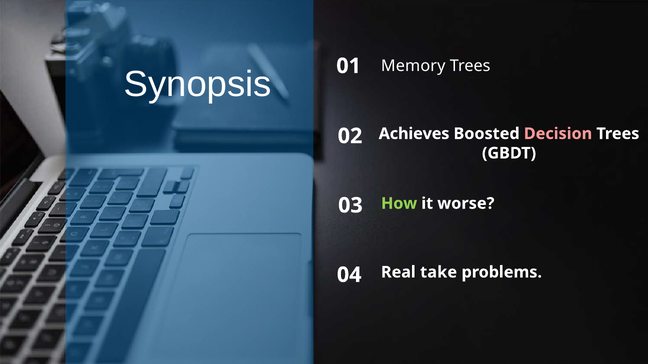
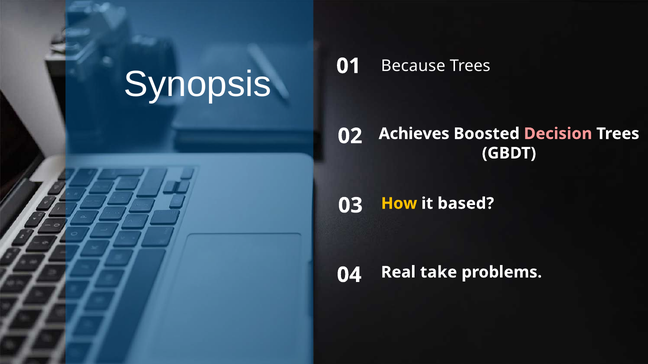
Memory: Memory -> Because (413, 66)
How colour: light green -> yellow (399, 204)
worse: worse -> based (466, 204)
